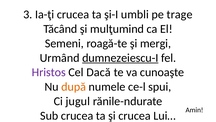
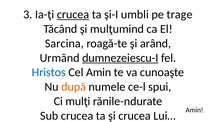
crucea underline: none -> present (73, 14)
Semeni: Semeni -> Sarcina (64, 43)
mergi: mergi -> arând (156, 43)
Hristos colour: purple -> blue (49, 72)
Cel Dacă: Dacă -> Amin (99, 72)
jugul: jugul -> mulţi (78, 101)
